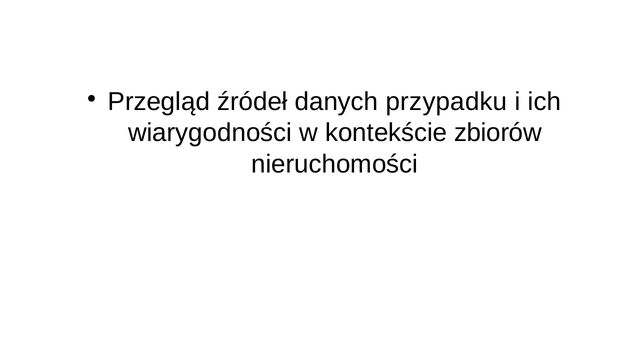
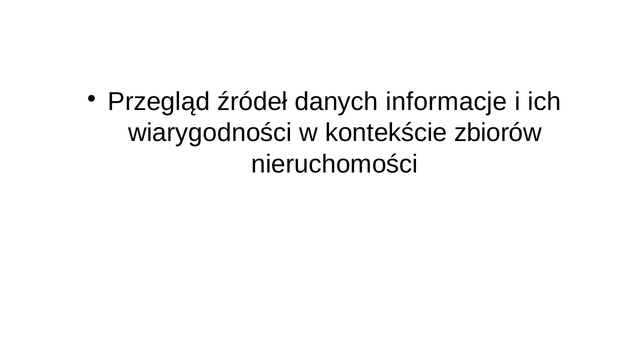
przypadku: przypadku -> informacje (447, 102)
